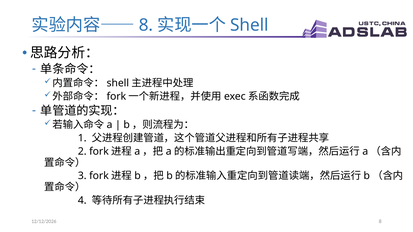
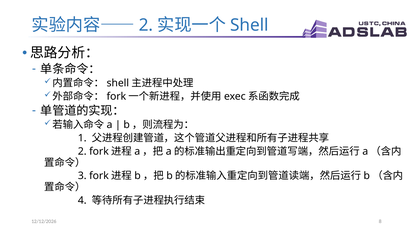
8: 8 -> 2 (146, 25)
